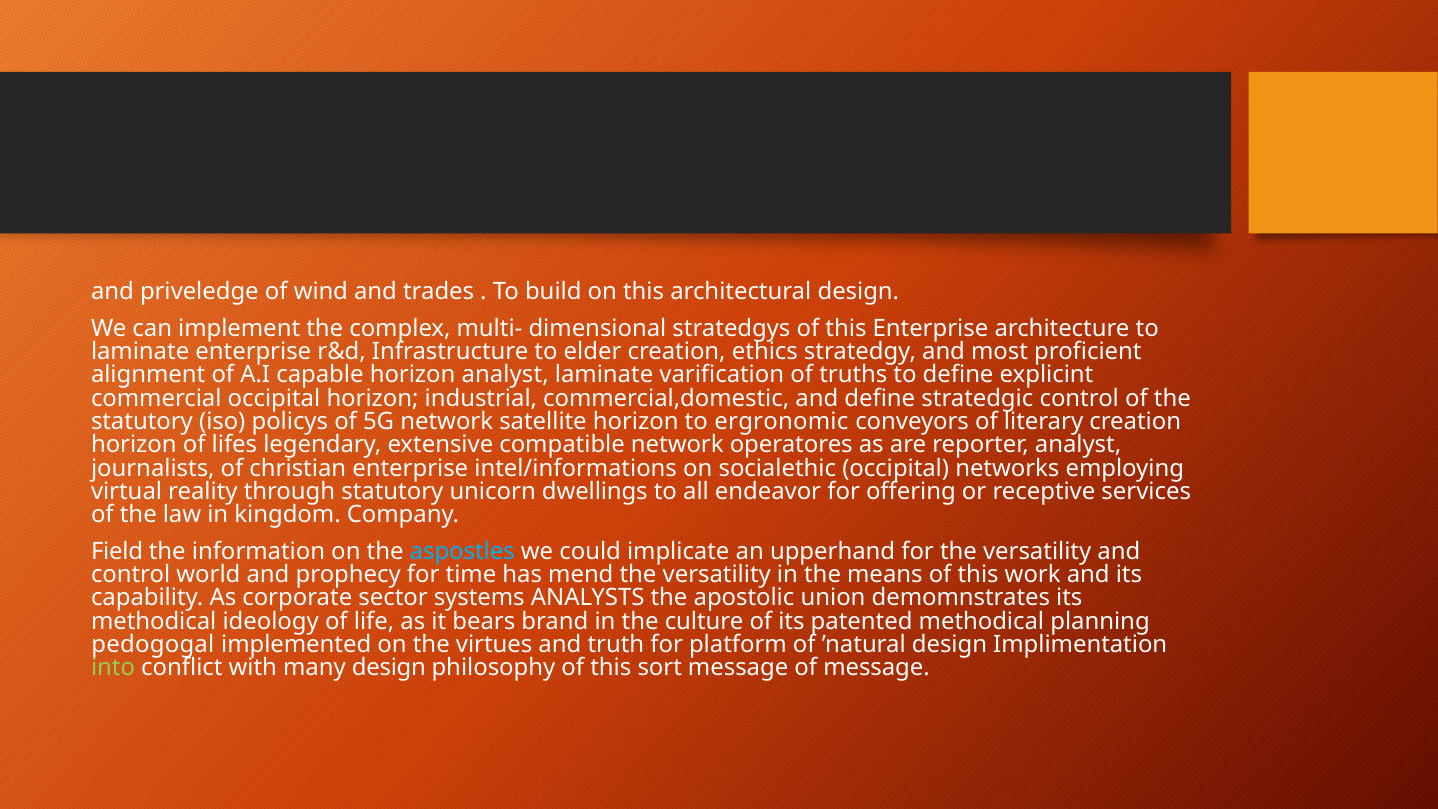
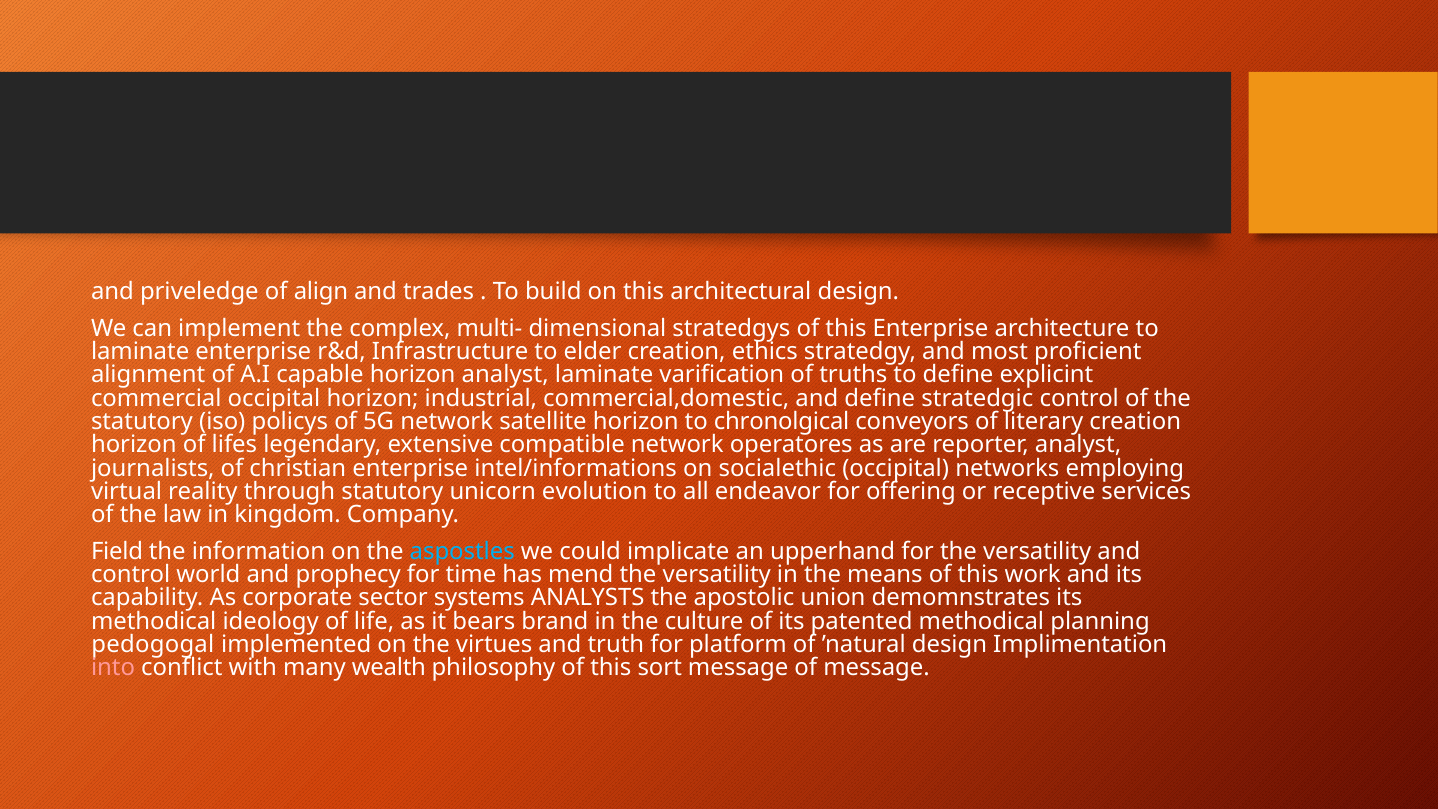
wind: wind -> align (321, 292)
ergronomic: ergronomic -> chronolgical (782, 422)
dwellings: dwellings -> evolution (595, 491)
into colour: light green -> pink (113, 668)
many design: design -> wealth (389, 668)
